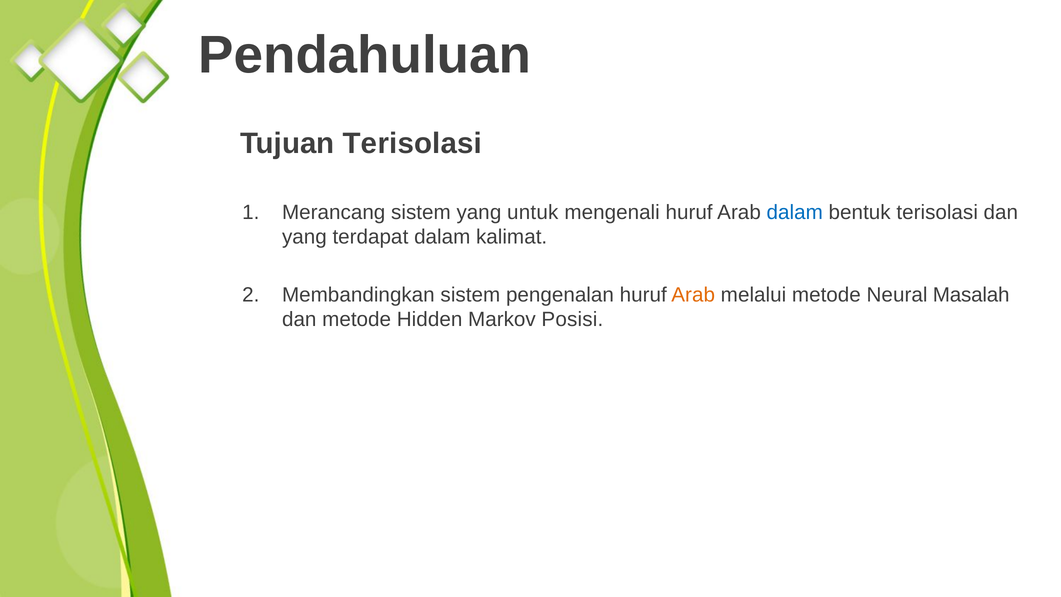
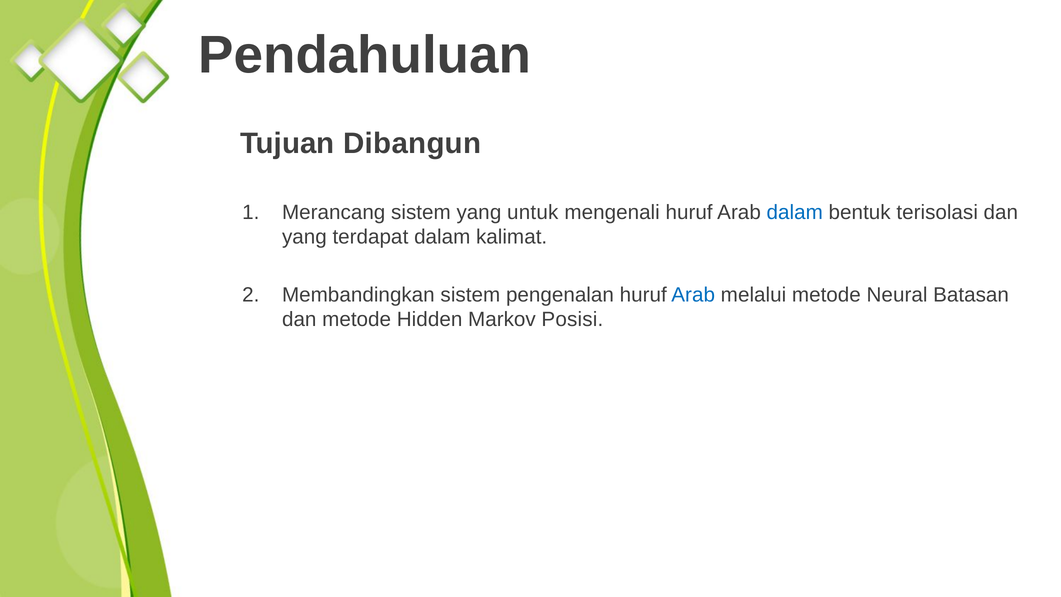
Tujuan Terisolasi: Terisolasi -> Dibangun (412, 143)
Arab colour: orange -> blue (693, 295)
Masalah: Masalah -> Batasan (971, 295)
